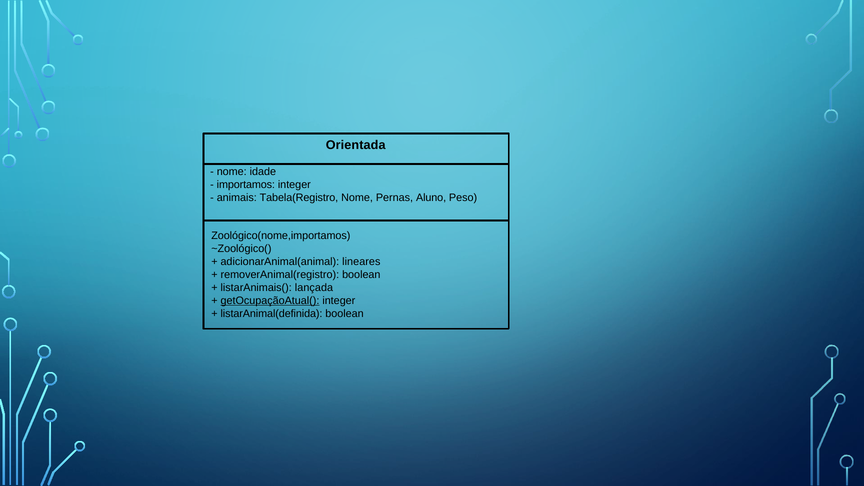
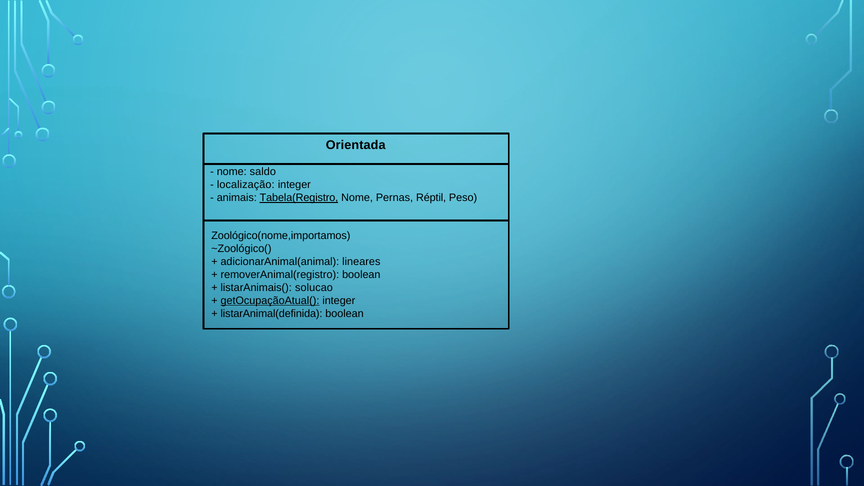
idade: idade -> saldo (263, 172)
importamos: importamos -> localização (246, 185)
Tabela(Registro underline: none -> present (299, 198)
Aluno: Aluno -> Réptil (431, 198)
lançada: lançada -> solucao (314, 288)
